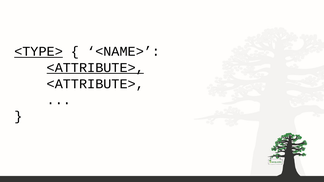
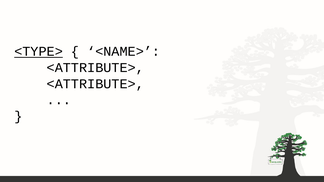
<ATTRIBUTE> underline: present -> none (95, 68)
